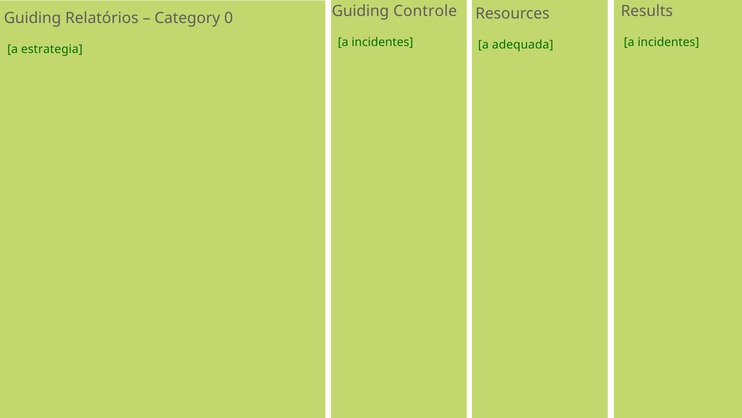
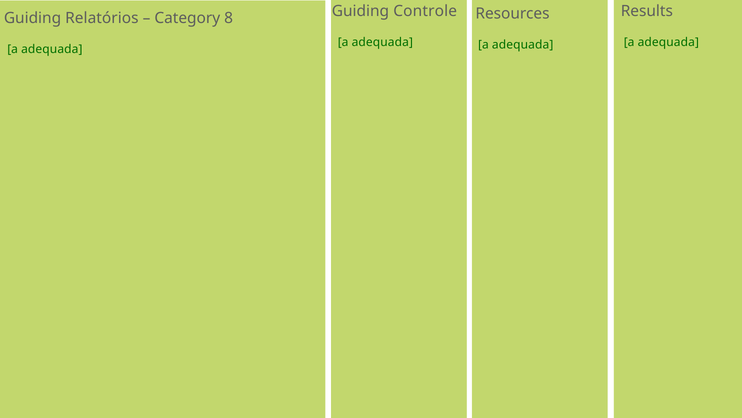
0: 0 -> 8 (229, 18)
incidentes: incidentes -> adequada (382, 42)
incidentes: incidentes -> adequada (668, 42)
estrategia: estrategia -> adequada (52, 49)
